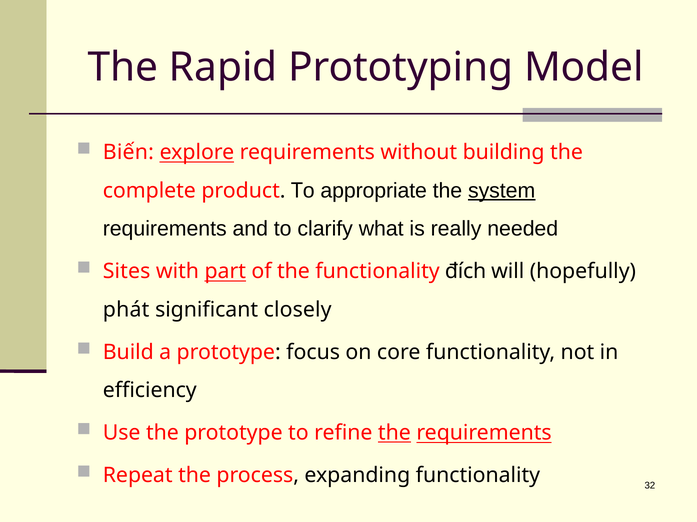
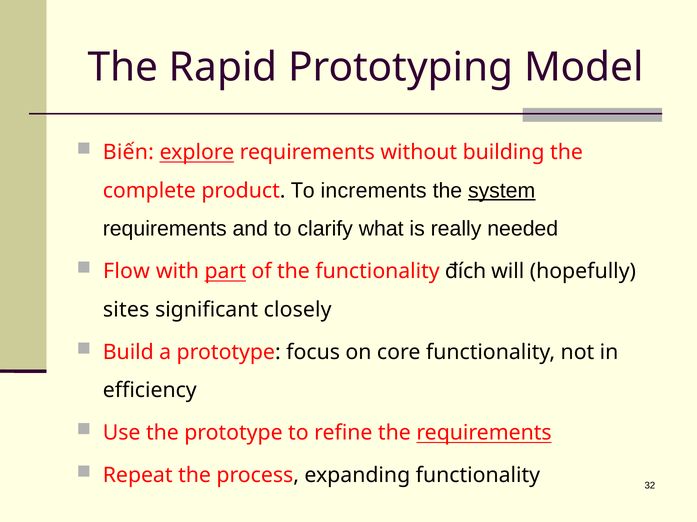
appropriate: appropriate -> increments (374, 191)
Sites: Sites -> Flow (127, 272)
phát: phát -> sites (126, 310)
the underline: present -> none (394, 433)
